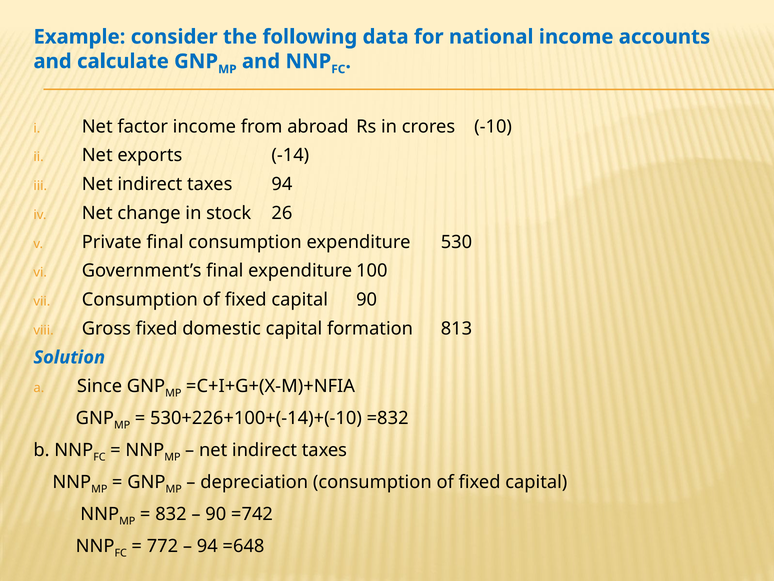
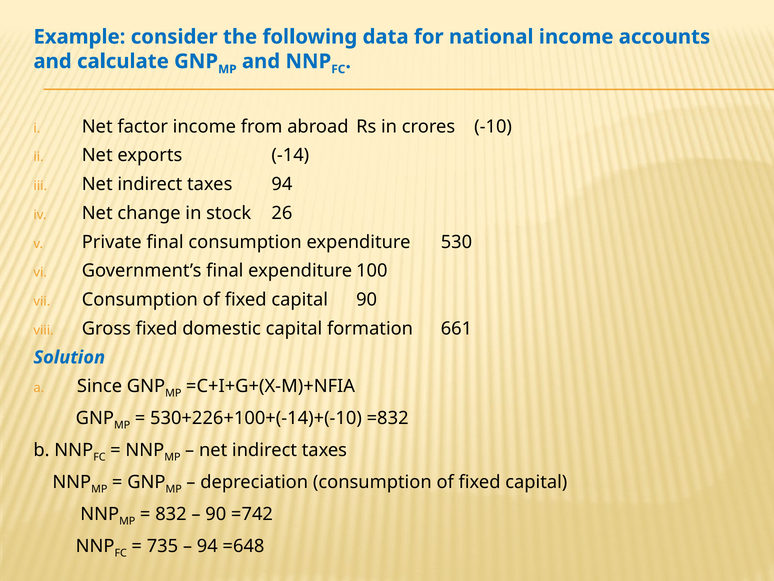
813: 813 -> 661 (456, 328)
772: 772 -> 735 (162, 546)
